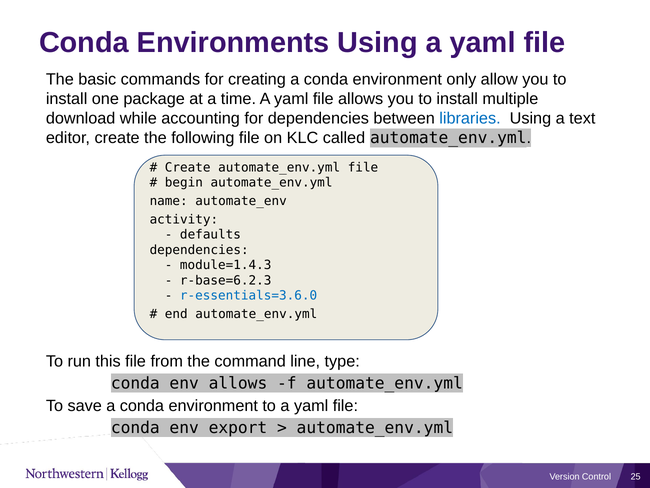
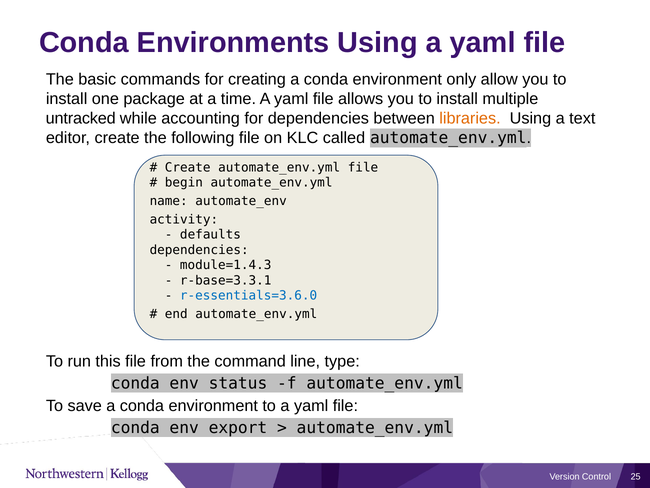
download: download -> untracked (81, 118)
libraries colour: blue -> orange (470, 118)
r-base=6.2.3: r-base=6.2.3 -> r-base=3.3.1 (226, 280)
env allows: allows -> status (238, 383)
